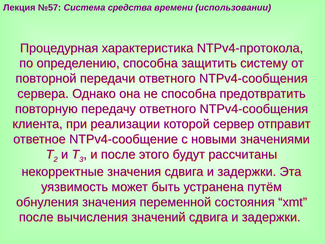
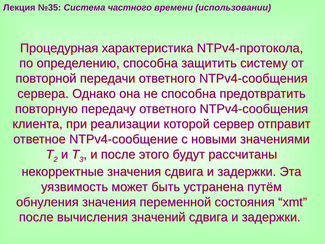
№57: №57 -> №35 (50, 8)
средства: средства -> частного (130, 8)
